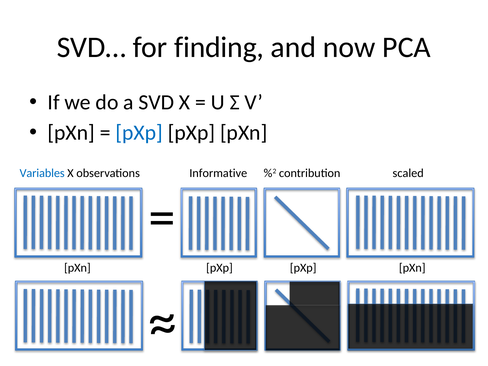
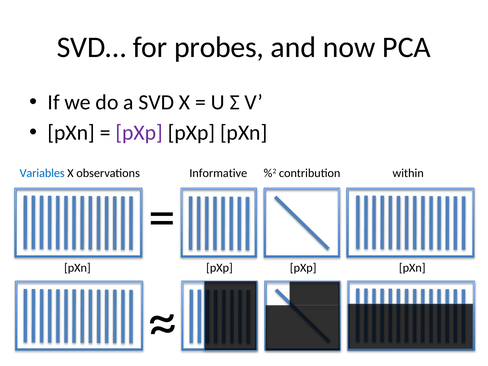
finding: finding -> probes (219, 47)
pXp colour: blue -> purple (139, 133)
scaled: scaled -> within (408, 173)
